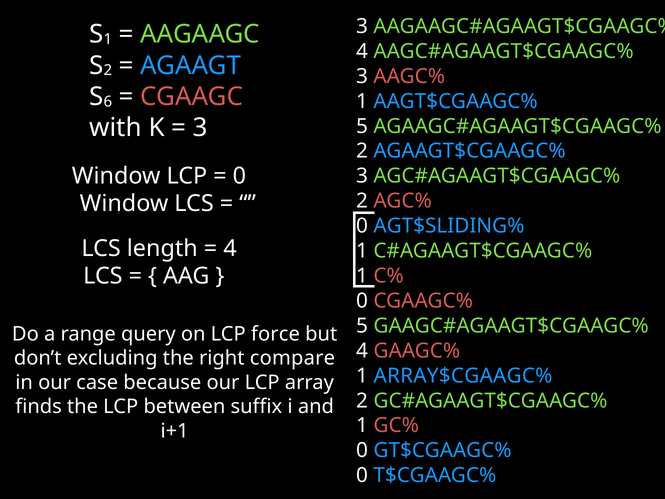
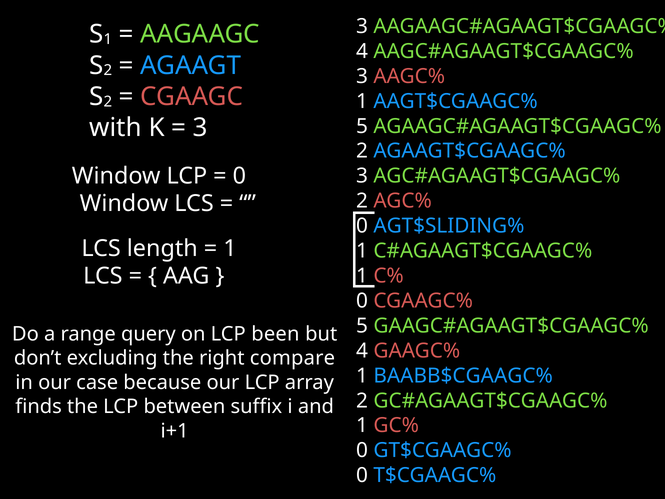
6: 6 -> 2 (108, 102)
4: 4 -> 1 (230, 248)
force: force -> been (275, 334)
ARRAY$CGAAGC%: ARRAY$CGAAGC% -> BAABB$CGAAGC% (463, 376)
